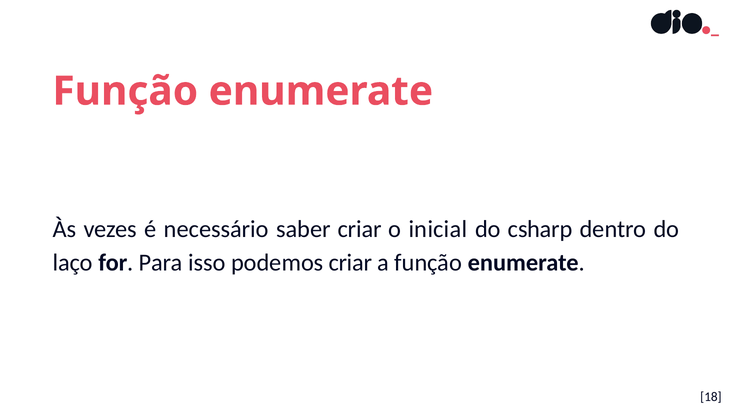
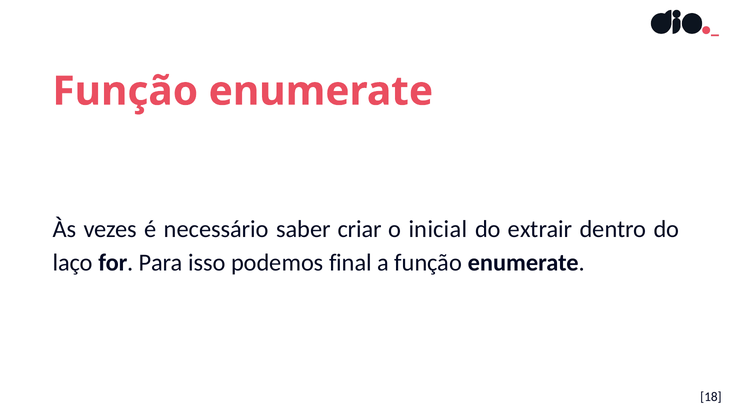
csharp: csharp -> extrair (540, 229)
podemos criar: criar -> final (350, 263)
